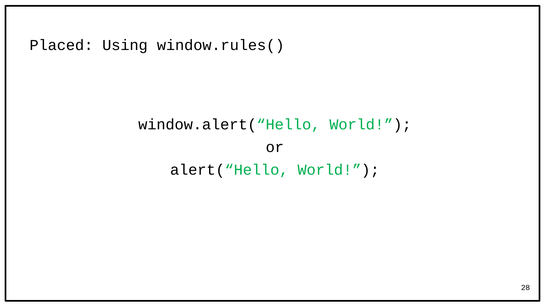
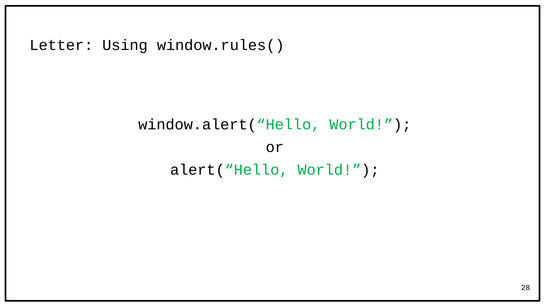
Placed: Placed -> Letter (61, 45)
